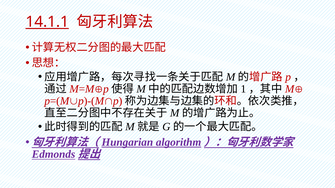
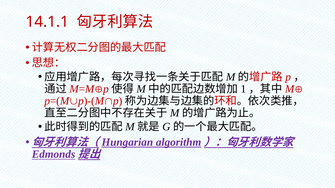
14.1.1 underline: present -> none (47, 22)
